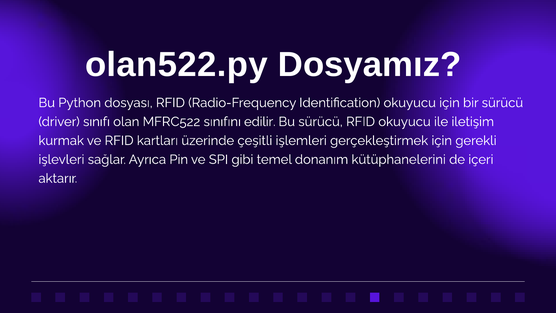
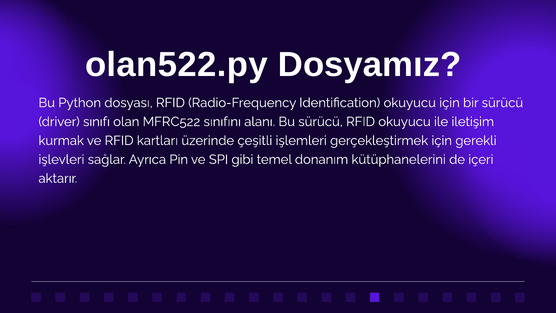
edilir: edilir -> alanı (260, 122)
